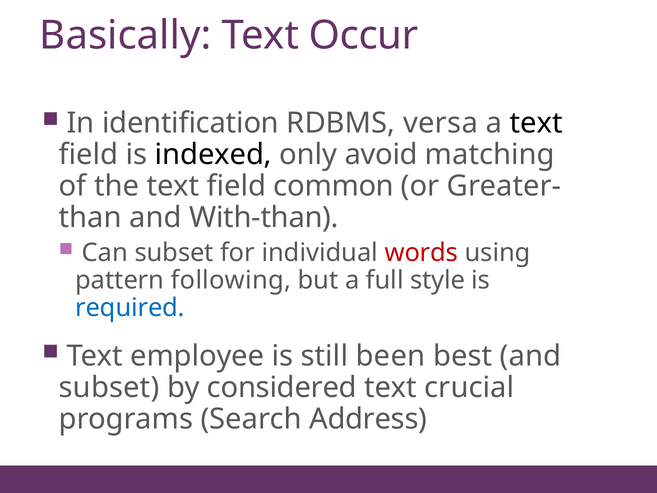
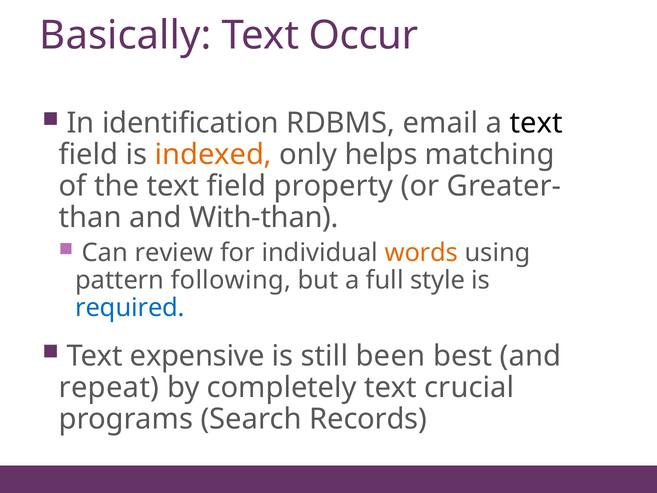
versa: versa -> email (441, 123)
indexed colour: black -> orange (213, 154)
avoid: avoid -> helps (381, 154)
common: common -> property (334, 186)
Can subset: subset -> review (174, 253)
words colour: red -> orange (421, 253)
employee: employee -> expensive (197, 356)
subset: subset -> repeat (109, 387)
considered: considered -> completely (282, 387)
Address: Address -> Records (368, 419)
